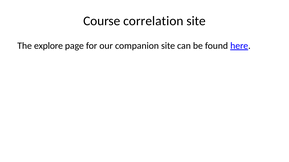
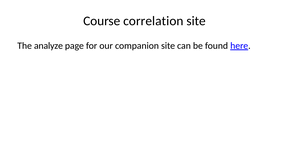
explore: explore -> analyze (48, 46)
